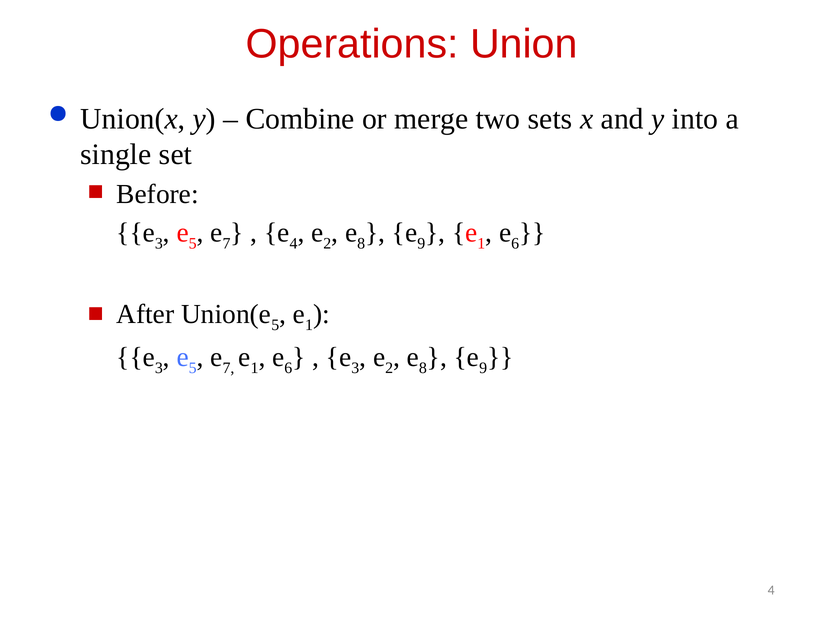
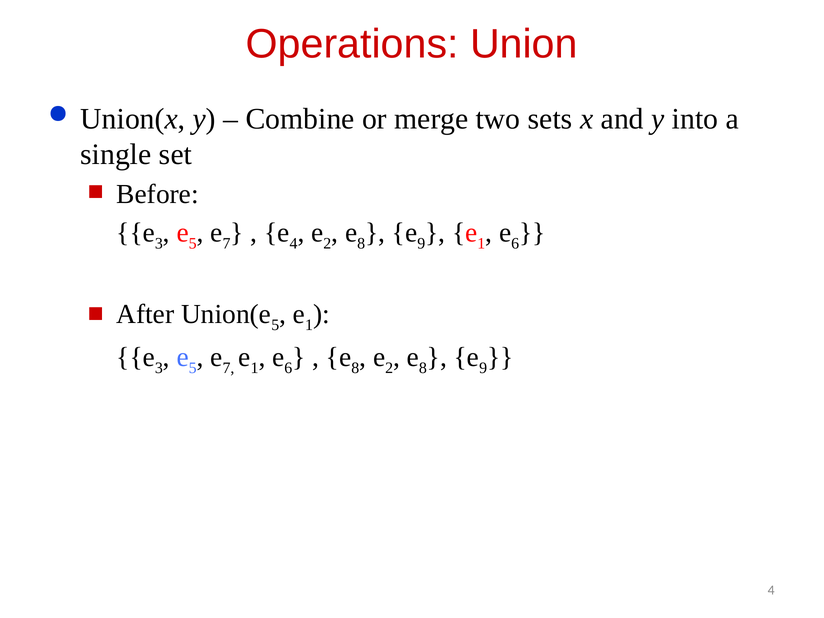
3: 3 -> 8 (355, 368)
